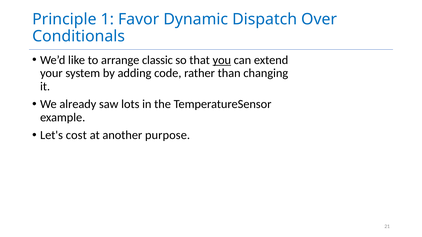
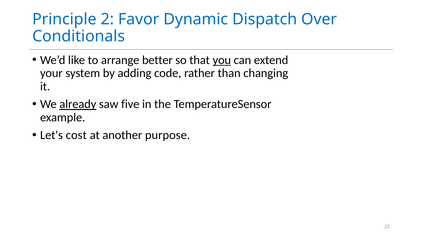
1: 1 -> 2 (107, 19)
classic: classic -> better (157, 60)
already underline: none -> present (78, 104)
lots: lots -> five (130, 104)
